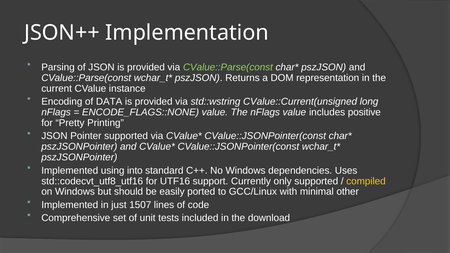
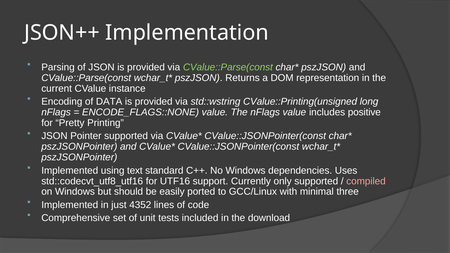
CValue::Current(unsigned: CValue::Current(unsigned -> CValue::Printing(unsigned (300, 102)
into: into -> text (135, 171)
compiled colour: yellow -> pink (366, 181)
other: other -> three (348, 192)
1507: 1507 -> 4352 (140, 205)
